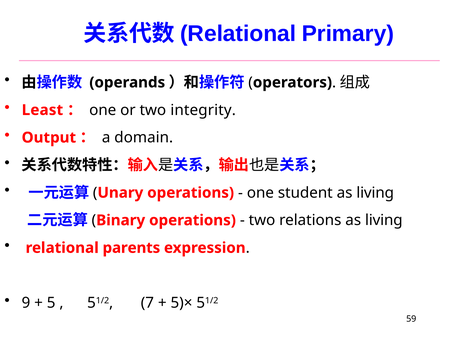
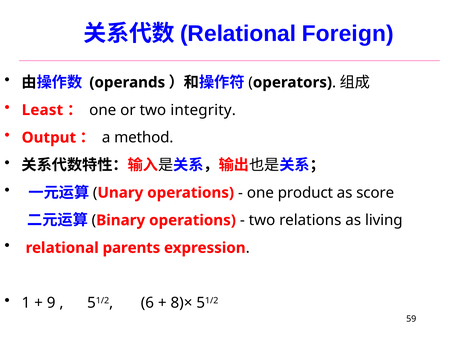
Primary: Primary -> Foreign (348, 34)
domain: domain -> method (144, 138)
student: student -> product (305, 193)
living: living -> score (375, 193)
9: 9 -> 1 (26, 303)
5: 5 -> 9 (51, 303)
7: 7 -> 6 (147, 303)
5)×: 5)× -> 8)× (182, 303)
